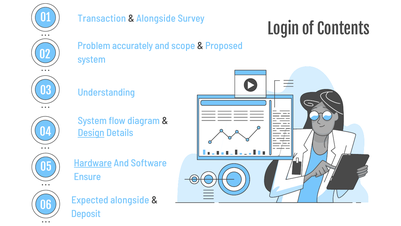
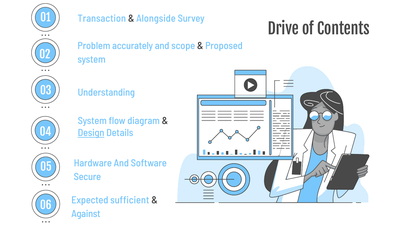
Login: Login -> Drive (283, 29)
Hardware underline: present -> none (93, 163)
Ensure: Ensure -> Secure (87, 177)
Expected alongside: alongside -> sufficient (130, 200)
Deposit: Deposit -> Against (86, 213)
